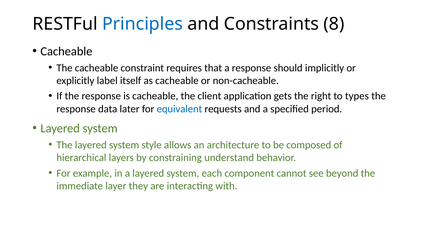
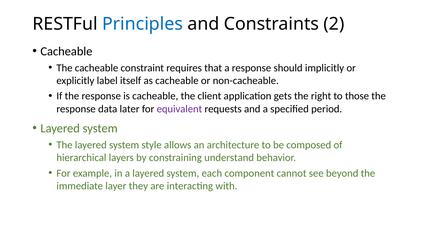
8: 8 -> 2 (334, 24)
types: types -> those (357, 96)
equivalent colour: blue -> purple (179, 109)
